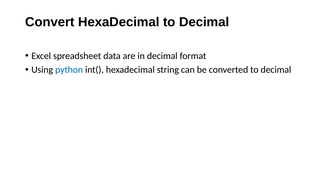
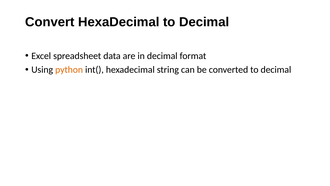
python colour: blue -> orange (69, 70)
